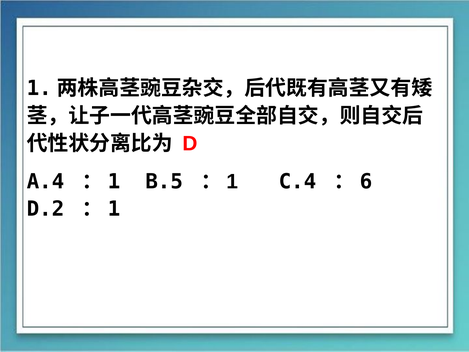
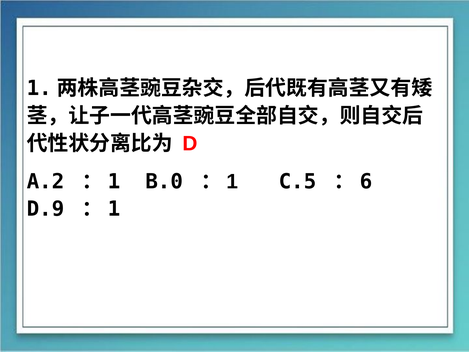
A.4: A.4 -> A.2 (46, 181)
B.5: B.5 -> B.0 (164, 181)
C.4: C.4 -> C.5 (298, 181)
D.2: D.2 -> D.9 (46, 209)
